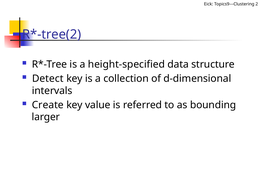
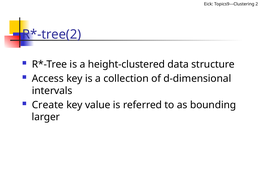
height-specified: height-specified -> height-clustered (126, 64)
Detect: Detect -> Access (48, 79)
